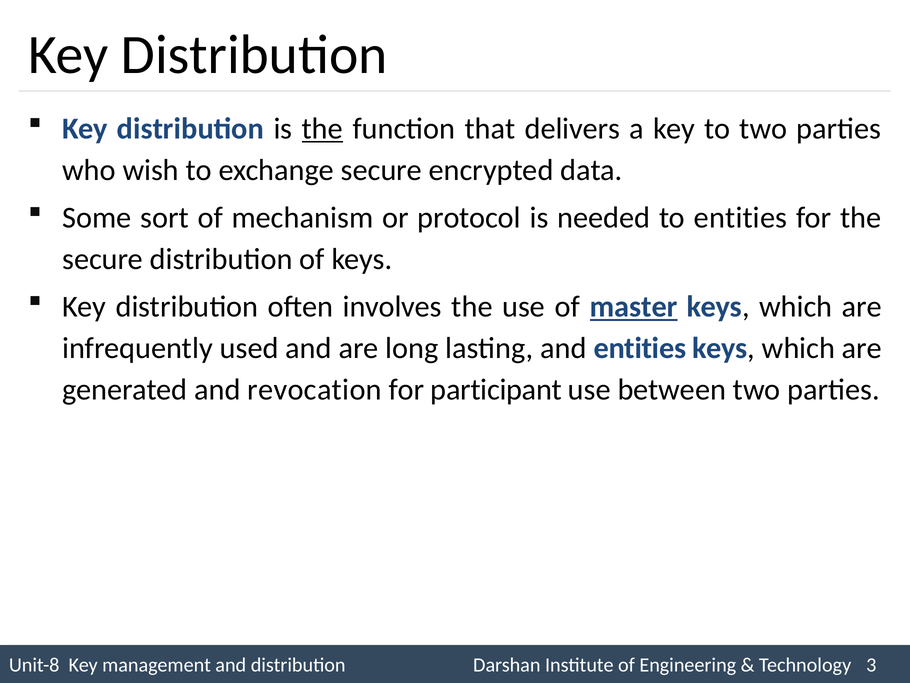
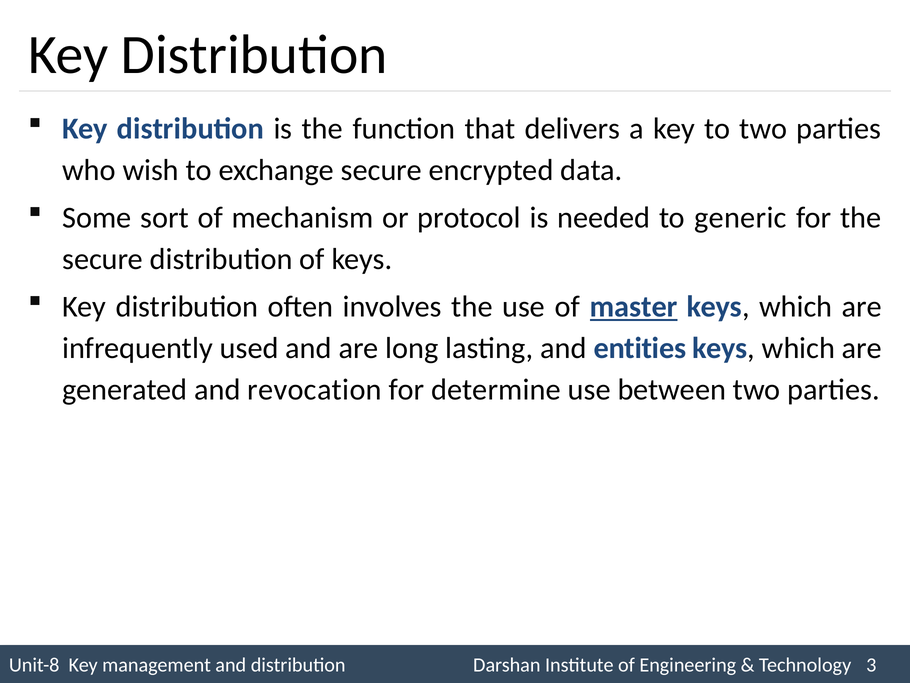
the underline: present -> none (322, 129)
to entities: entities -> generic (740, 218)
participant: participant -> determine (496, 390)
